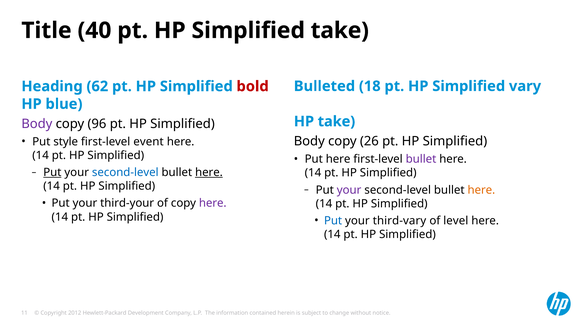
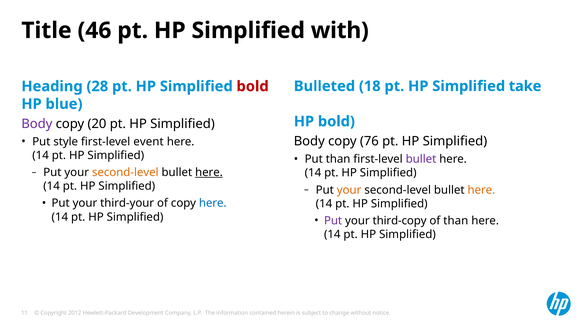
40: 40 -> 46 (94, 30)
Simplified take: take -> with (340, 30)
vary: vary -> take (525, 86)
62: 62 -> 28 (97, 86)
HP take: take -> bold (336, 121)
96: 96 -> 20 (97, 124)
26: 26 -> 76 (369, 141)
Put here: here -> than (338, 159)
Put underline: present -> none (52, 172)
second-level colour: blue -> orange (125, 172)
your colour: purple -> orange (349, 190)
here colour: purple -> blue (213, 203)
Put colour: blue -> purple (333, 220)
third-vary: third-vary -> third-copy (400, 220)
of level: level -> than (456, 220)
